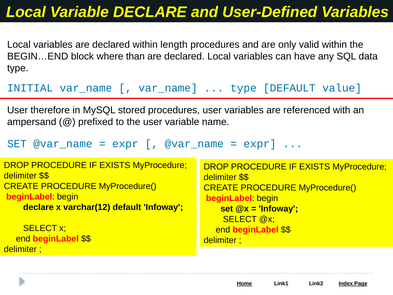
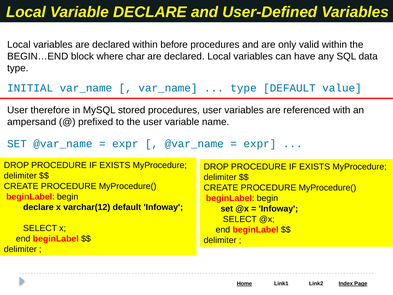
length: length -> before (174, 45)
than: than -> char (135, 56)
